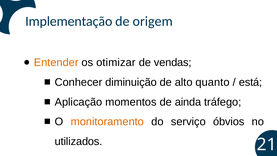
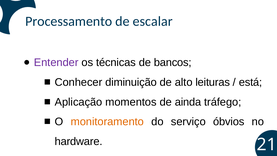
Implementação: Implementação -> Processamento (69, 21)
origem: origem -> escalar (153, 21)
Entender colour: orange -> purple (56, 62)
otimizar: otimizar -> técnicas (116, 62)
vendas: vendas -> bancos (173, 62)
quanto: quanto -> leituras (213, 82)
utilizados: utilizados -> hardware (79, 141)
